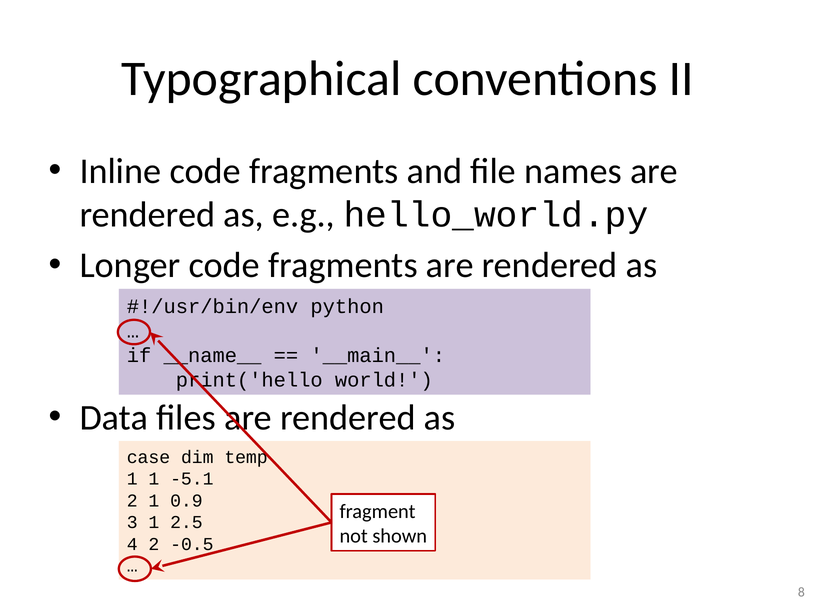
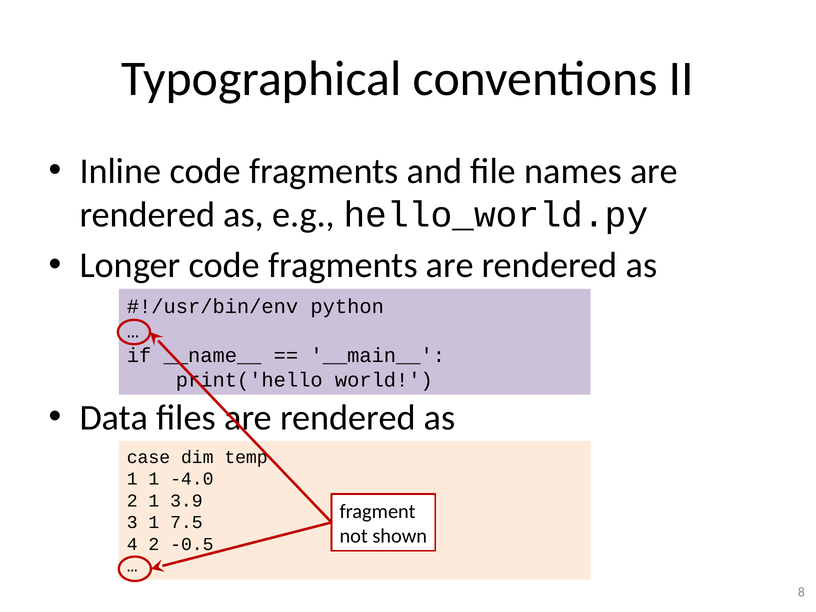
-5.1: -5.1 -> -4.0 (192, 479)
0.9: 0.9 -> 3.9 (186, 501)
2.5: 2.5 -> 7.5 (186, 522)
